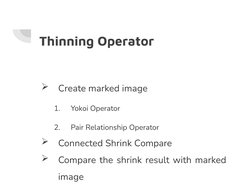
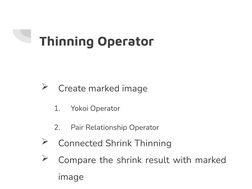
Shrink Compare: Compare -> Thinning (153, 143)
